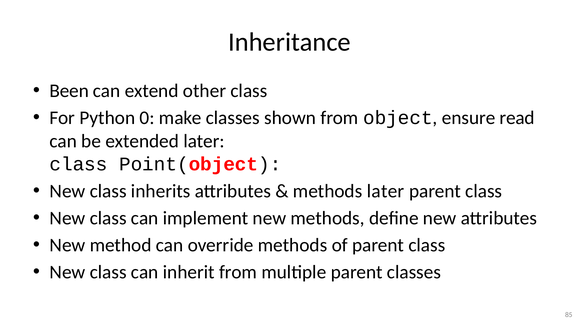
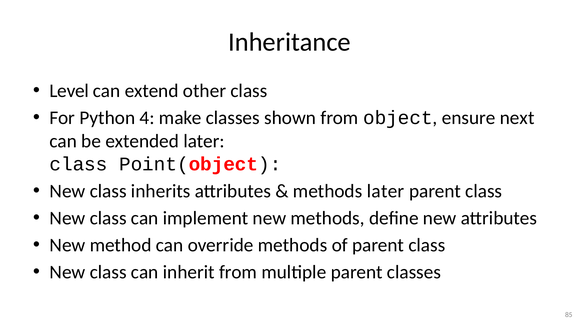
Been: Been -> Level (69, 91)
0: 0 -> 4 (147, 118)
read: read -> next (517, 118)
